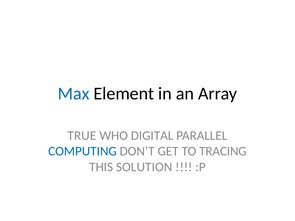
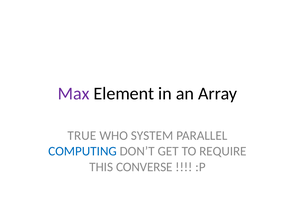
Max colour: blue -> purple (74, 94)
DIGITAL: DIGITAL -> SYSTEM (152, 136)
TRACING: TRACING -> REQUIRE (223, 151)
SOLUTION: SOLUTION -> CONVERSE (144, 167)
